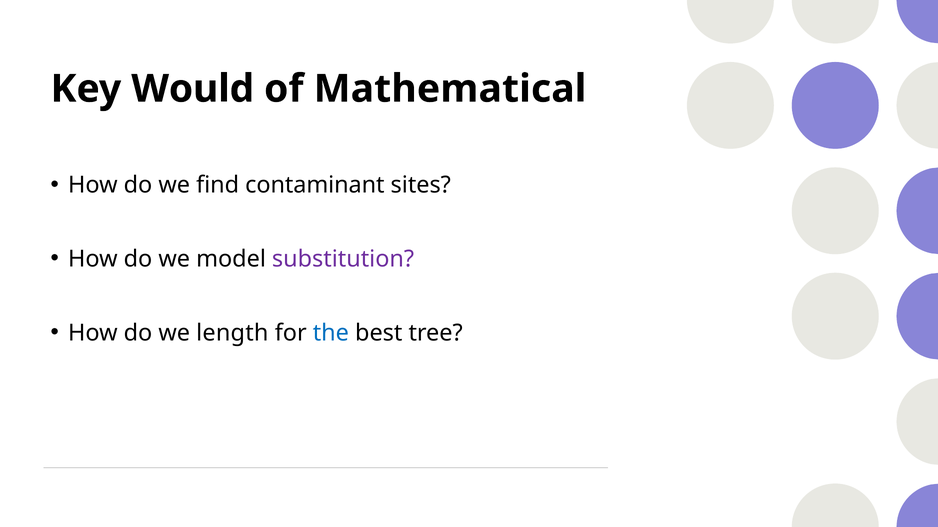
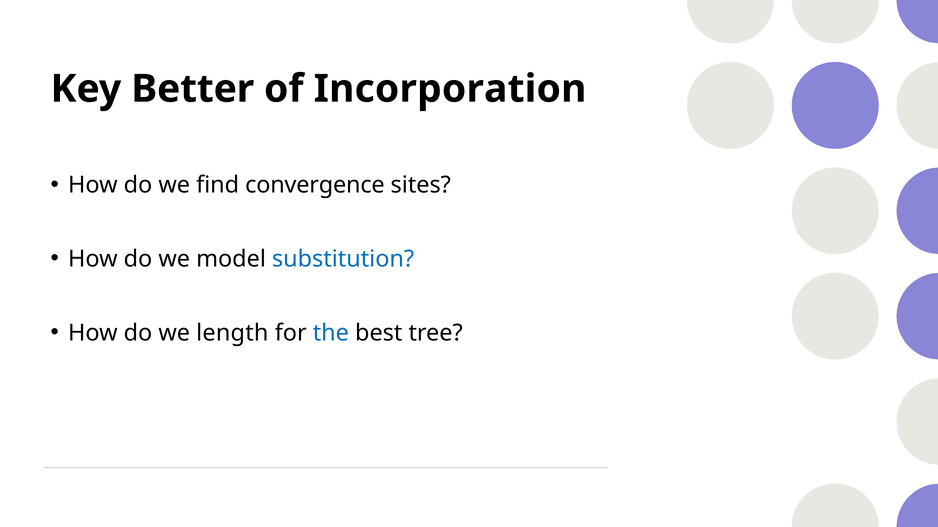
Would: Would -> Better (193, 89)
Mathematical: Mathematical -> Incorporation (450, 89)
contaminant: contaminant -> convergence (315, 185)
substitution colour: purple -> blue (343, 259)
